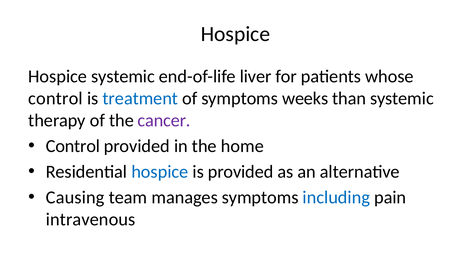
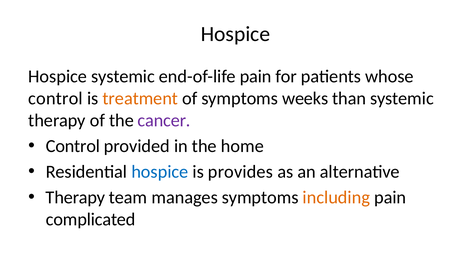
end-of-life liver: liver -> pain (256, 76)
treatment colour: blue -> orange (140, 98)
is provided: provided -> provides (240, 172)
Causing: Causing -> Therapy (75, 197)
including colour: blue -> orange (336, 197)
intravenous: intravenous -> complicated (91, 219)
